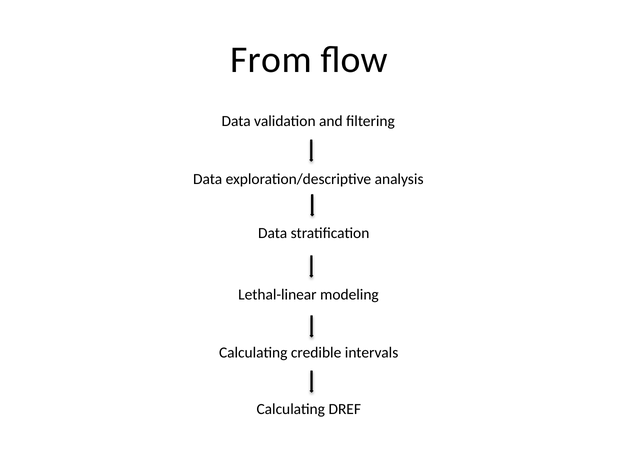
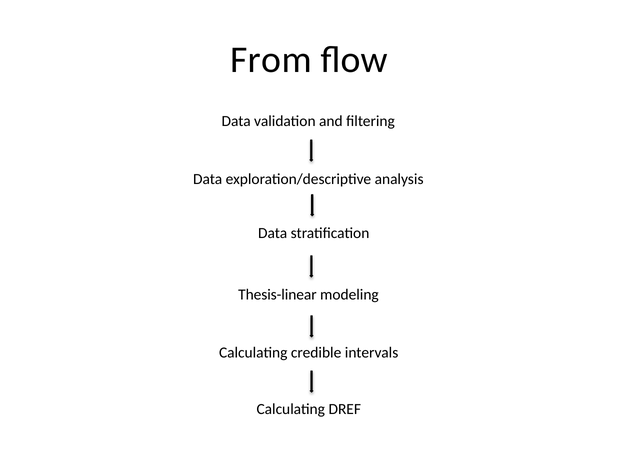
Lethal-linear: Lethal-linear -> Thesis-linear (277, 295)
